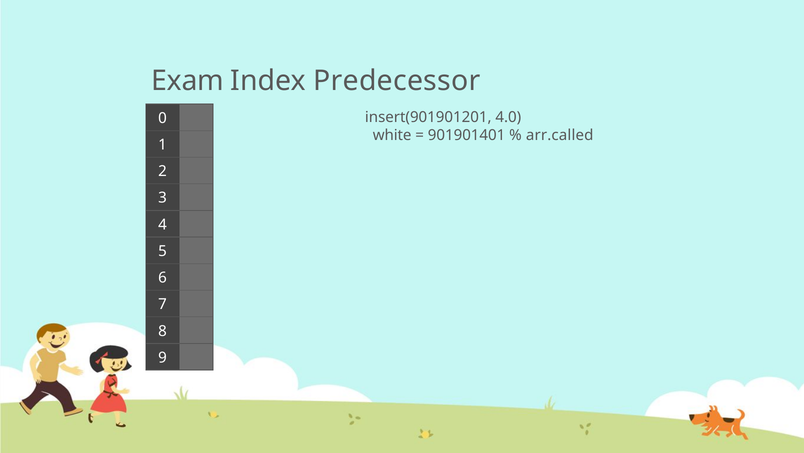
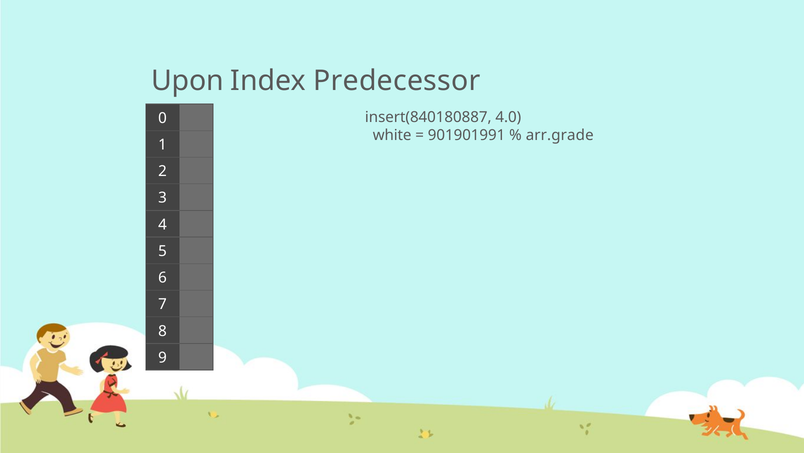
Exam: Exam -> Upon (188, 81)
insert(901901201: insert(901901201 -> insert(840180887 (428, 117)
901901401: 901901401 -> 901901991 (467, 135)
arr.called: arr.called -> arr.grade (560, 135)
